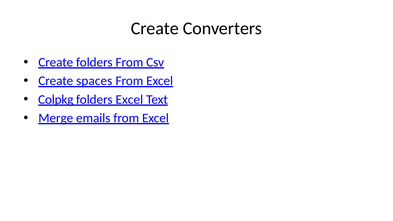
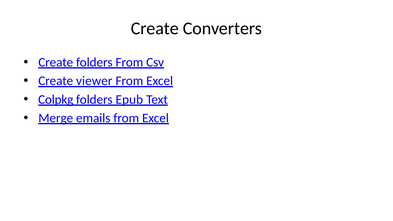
spaces: spaces -> viewer (94, 81)
folders Excel: Excel -> Epub (129, 100)
